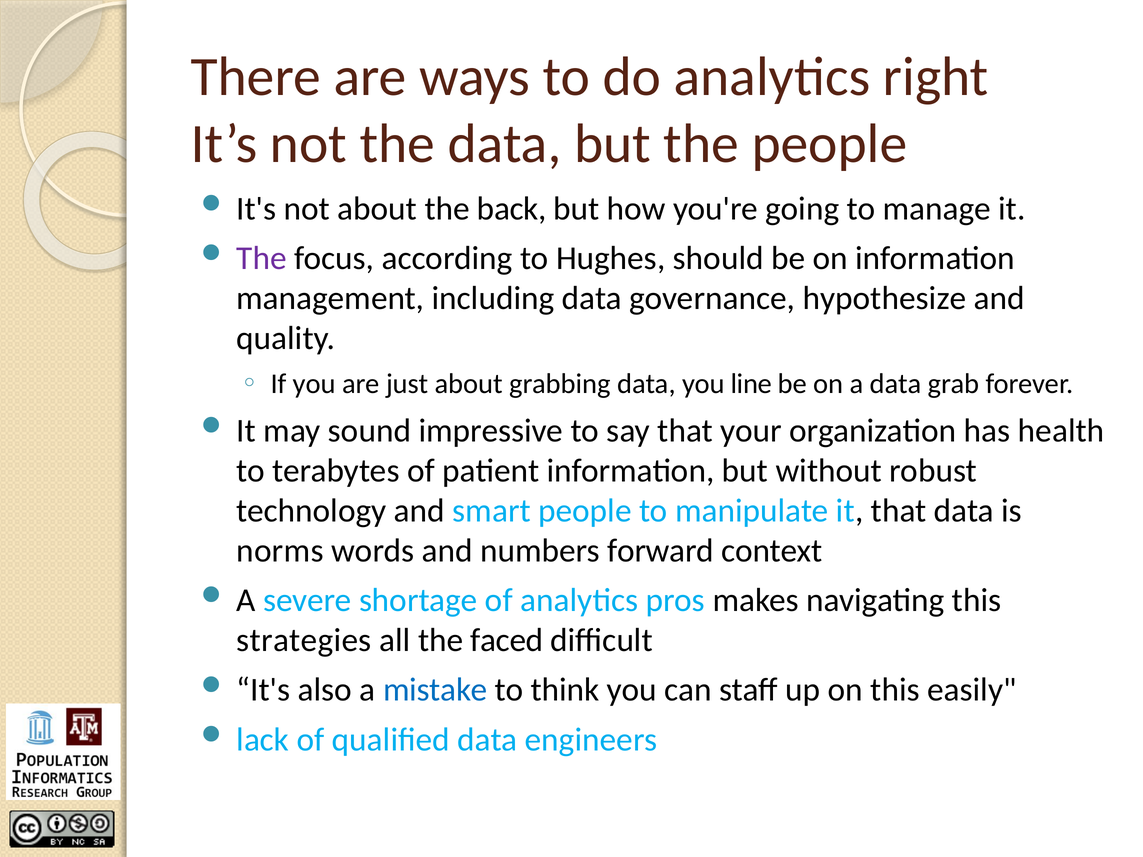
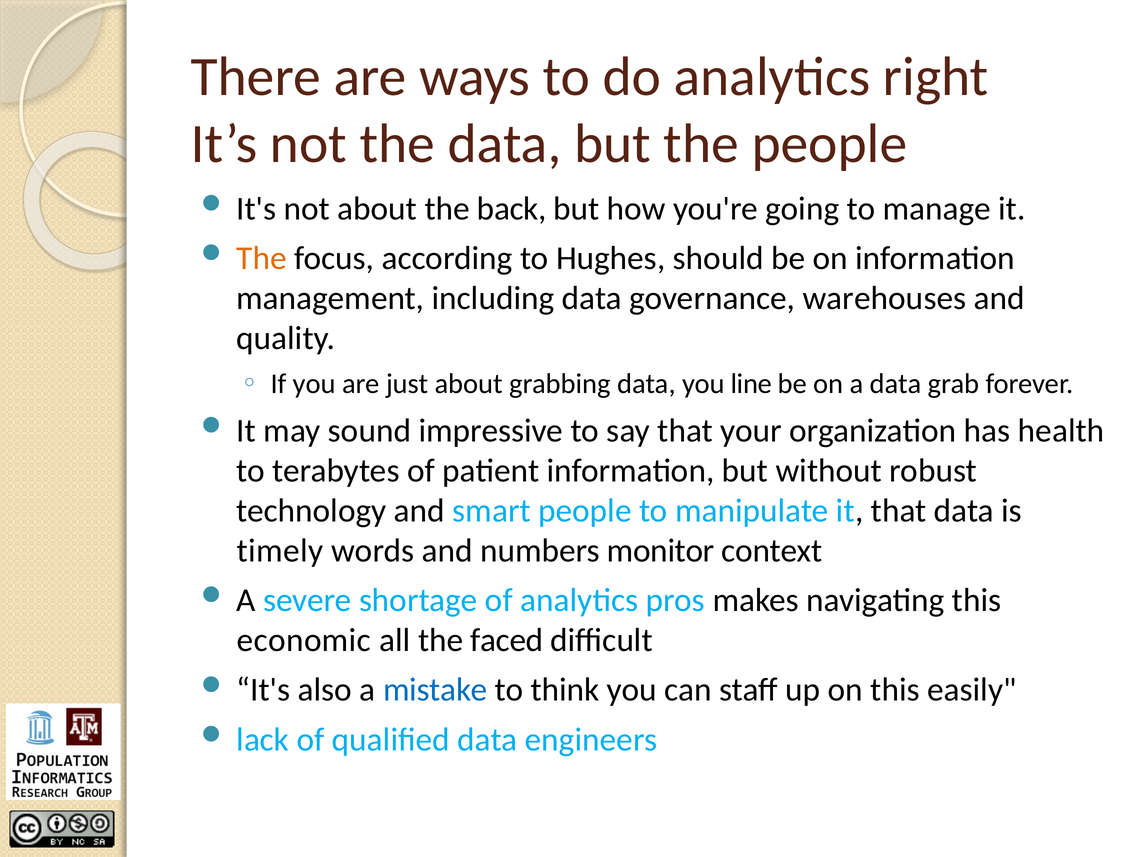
The colour: purple -> orange (262, 259)
hypothesize: hypothesize -> warehouses (884, 299)
norms: norms -> timely (280, 551)
forward: forward -> monitor (661, 551)
strategies: strategies -> economic (304, 641)
